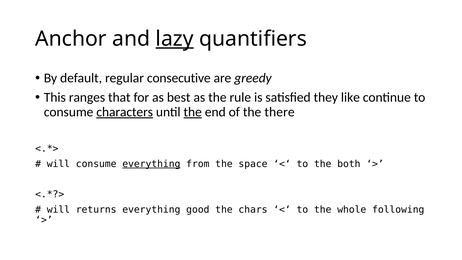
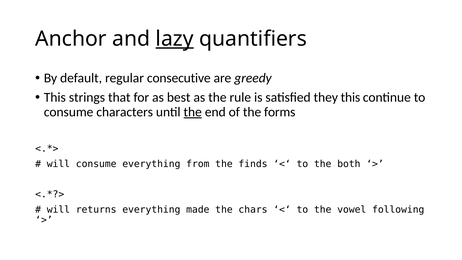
ranges: ranges -> strings (87, 97)
they like: like -> this (350, 97)
characters underline: present -> none (125, 112)
there: there -> forms (280, 112)
everything underline: present -> none (151, 164)
space: space -> finds (253, 164)
good: good -> made (198, 210)
whole: whole -> vowel (352, 210)
